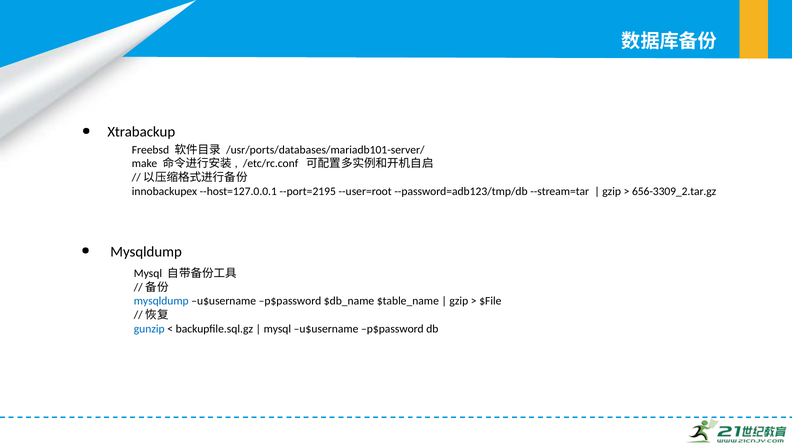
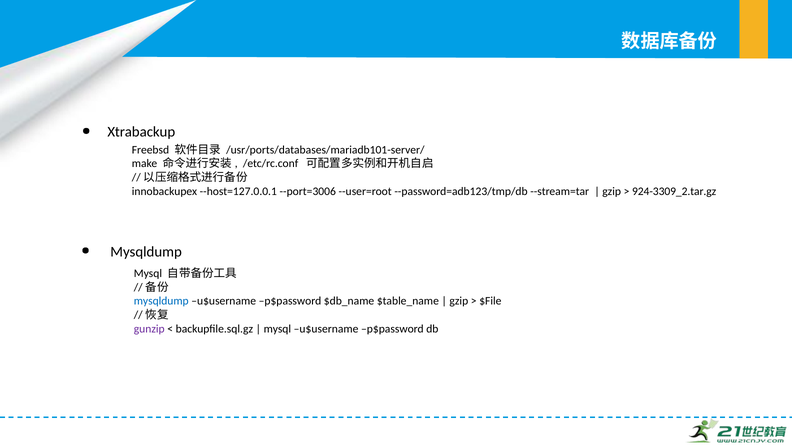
--port=2195: --port=2195 -> --port=3006 (308, 192)
656-3309_2.tar.gz: 656-3309_2.tar.gz -> 924-3309_2.tar.gz (674, 192)
gunzip colour: blue -> purple (149, 329)
